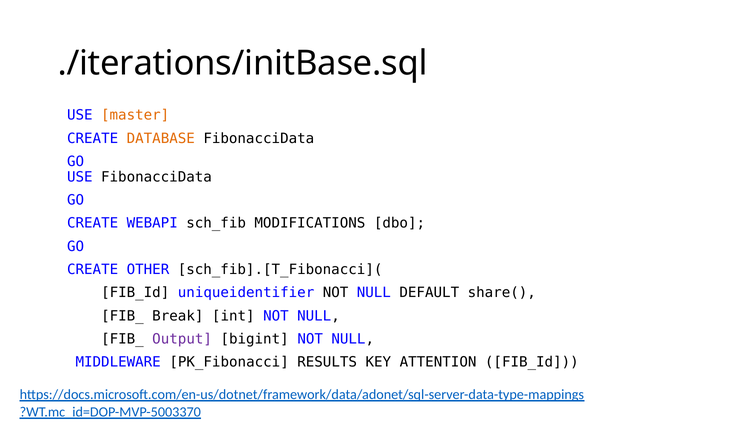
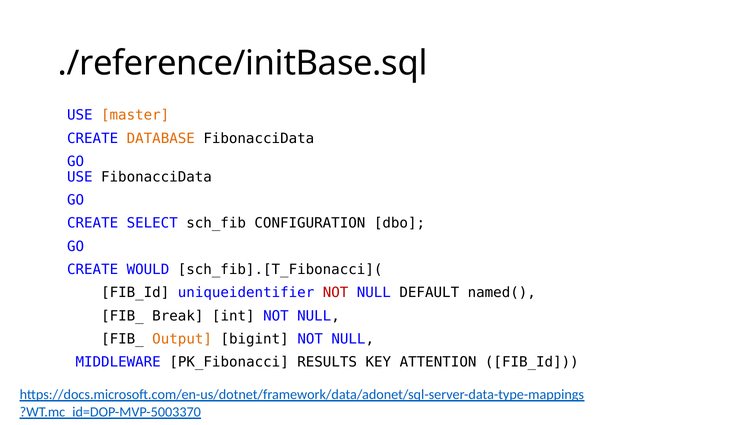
./iterations/initBase.sql: ./iterations/initBase.sql -> ./reference/initBase.sql (243, 64)
WEBAPI: WEBAPI -> SELECT (152, 223)
MODIFICATIONS: MODIFICATIONS -> CONFIGURATION (310, 223)
OTHER: OTHER -> WOULD (148, 270)
NOT colour: black -> red (336, 293)
share(: share( -> named( (502, 293)
Output colour: purple -> orange (182, 339)
